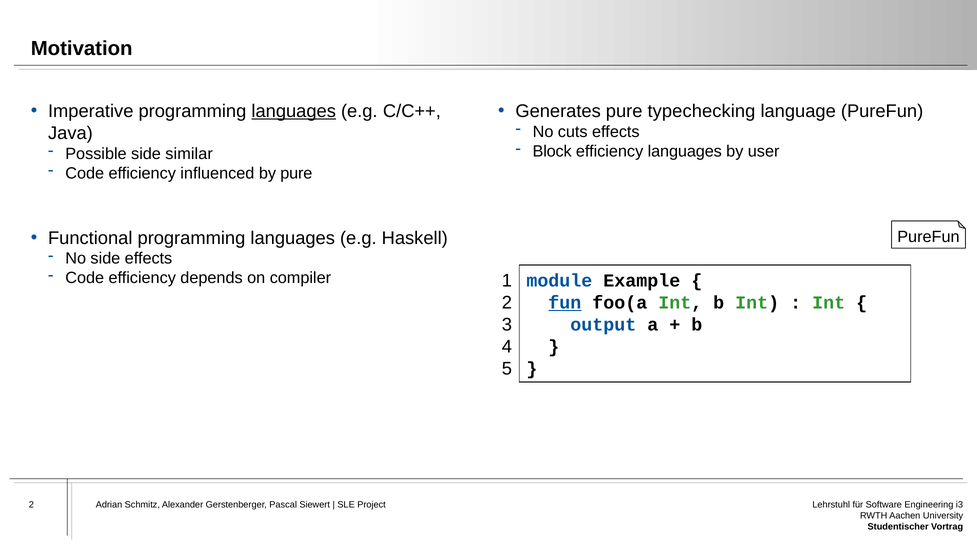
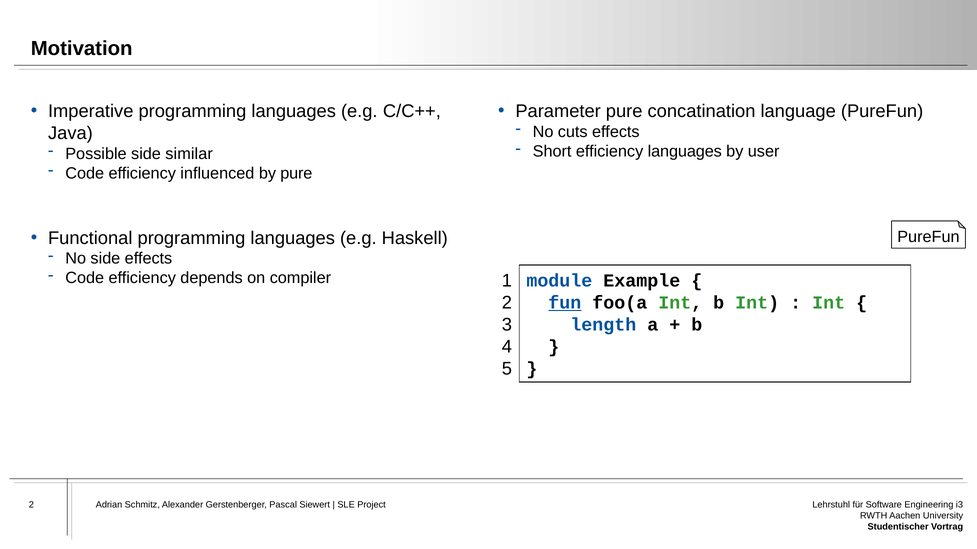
languages underline: present -> none (294, 111)
Generates: Generates -> Parameter (558, 111)
typechecking: typechecking -> concatination (702, 111)
Block: Block -> Short (552, 151)
output: output -> length (603, 325)
